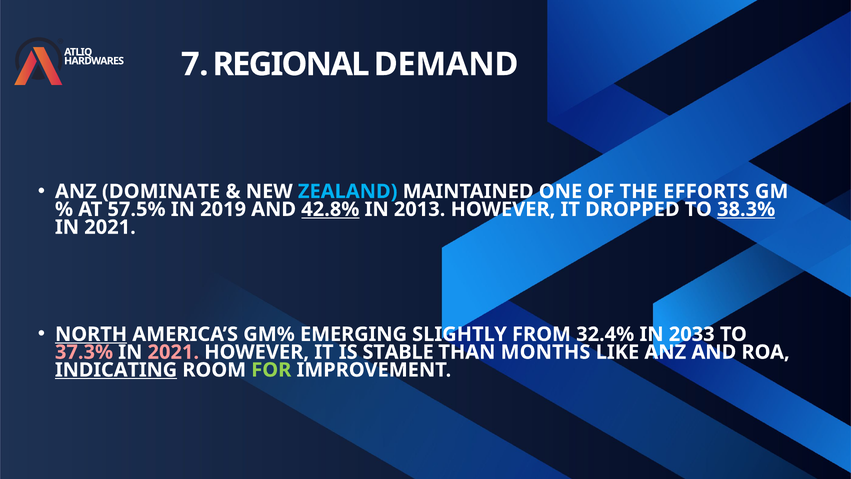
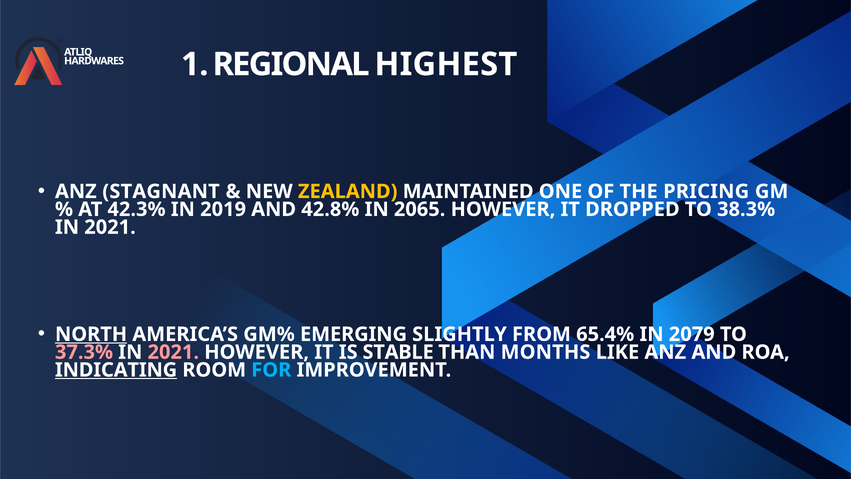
7: 7 -> 1 (195, 64)
DEMAND: DEMAND -> HIGHEST (446, 64)
DOMINATE: DOMINATE -> STAGNANT (161, 191)
ZEALAND colour: light blue -> yellow (348, 191)
EFFORTS: EFFORTS -> PRICING (706, 191)
57.5%: 57.5% -> 42.3% (137, 209)
42.8% underline: present -> none (330, 209)
2013: 2013 -> 2065 (420, 209)
38.3% underline: present -> none (746, 209)
32.4%: 32.4% -> 65.4% (605, 334)
2033: 2033 -> 2079 (692, 334)
FOR colour: light green -> light blue (271, 370)
